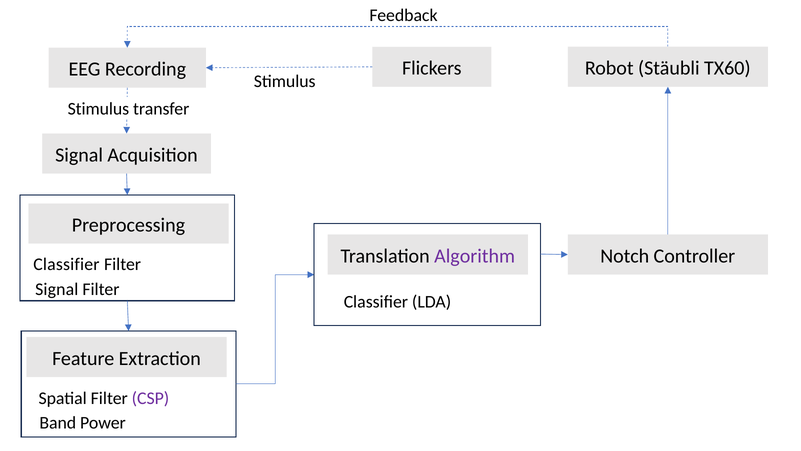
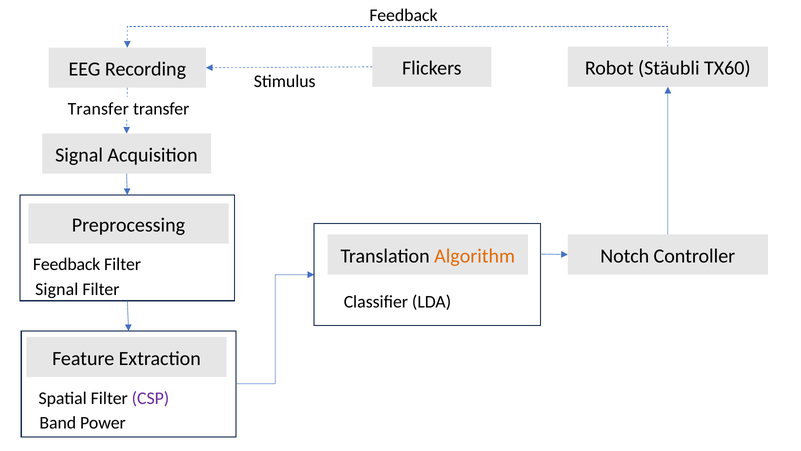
Stimulus: Stimulus -> Transfer (98, 109)
Algorithm colour: purple -> orange (475, 256)
Classifier: Classifier -> Feedback (67, 264)
